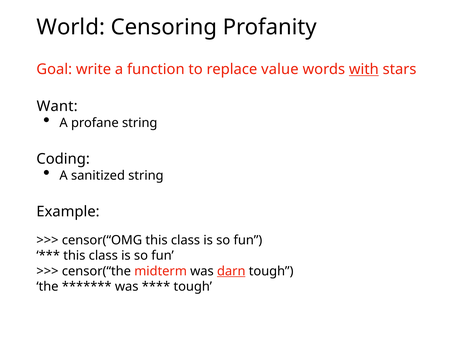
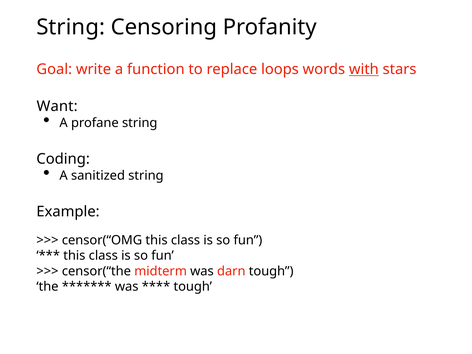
World: World -> String (71, 27)
value: value -> loops (280, 69)
darn underline: present -> none (231, 271)
